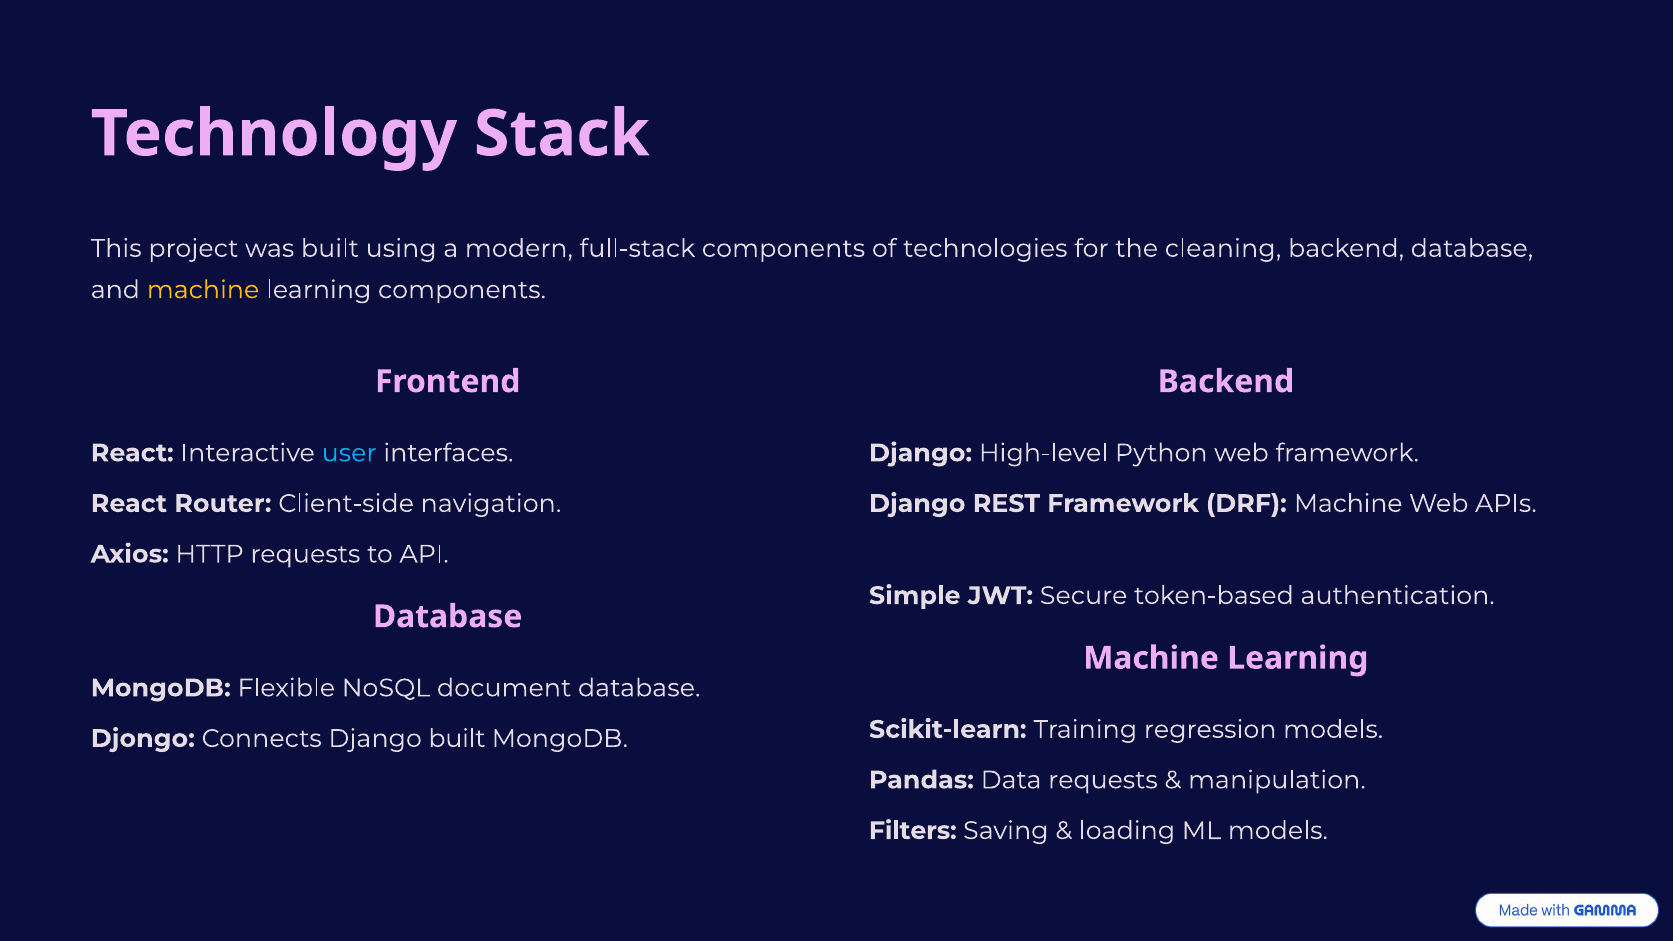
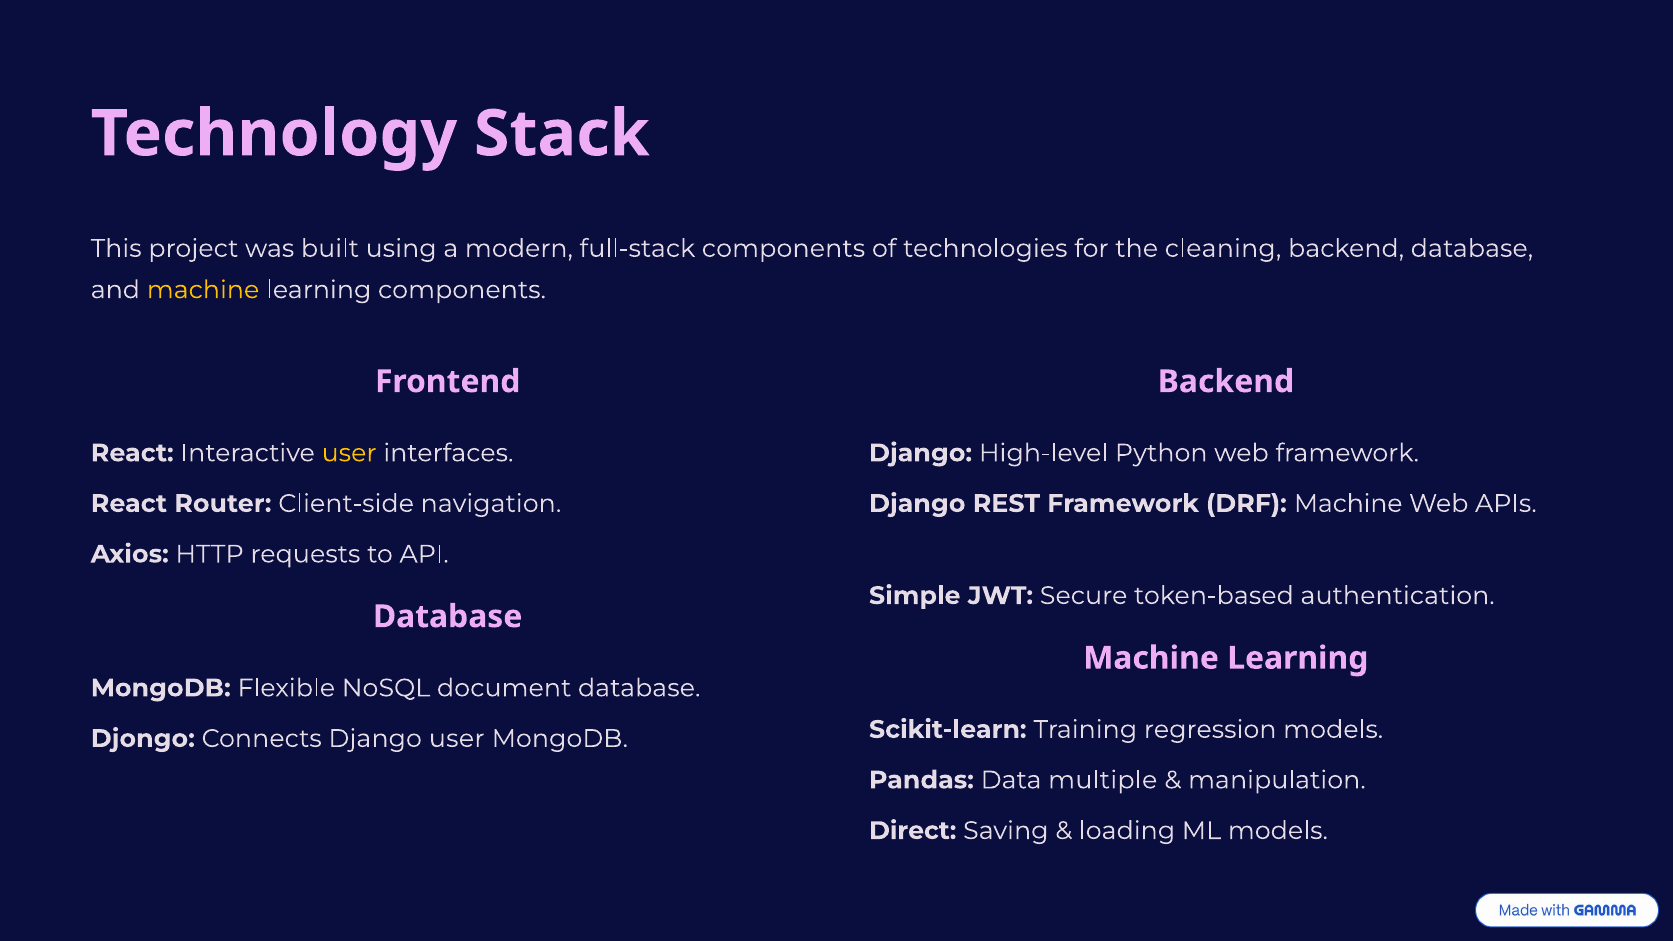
user colour: light blue -> yellow (349, 453)
Django built: built -> user (457, 739)
Data requests: requests -> multiple (1103, 780)
Filters: Filters -> Direct (913, 831)
